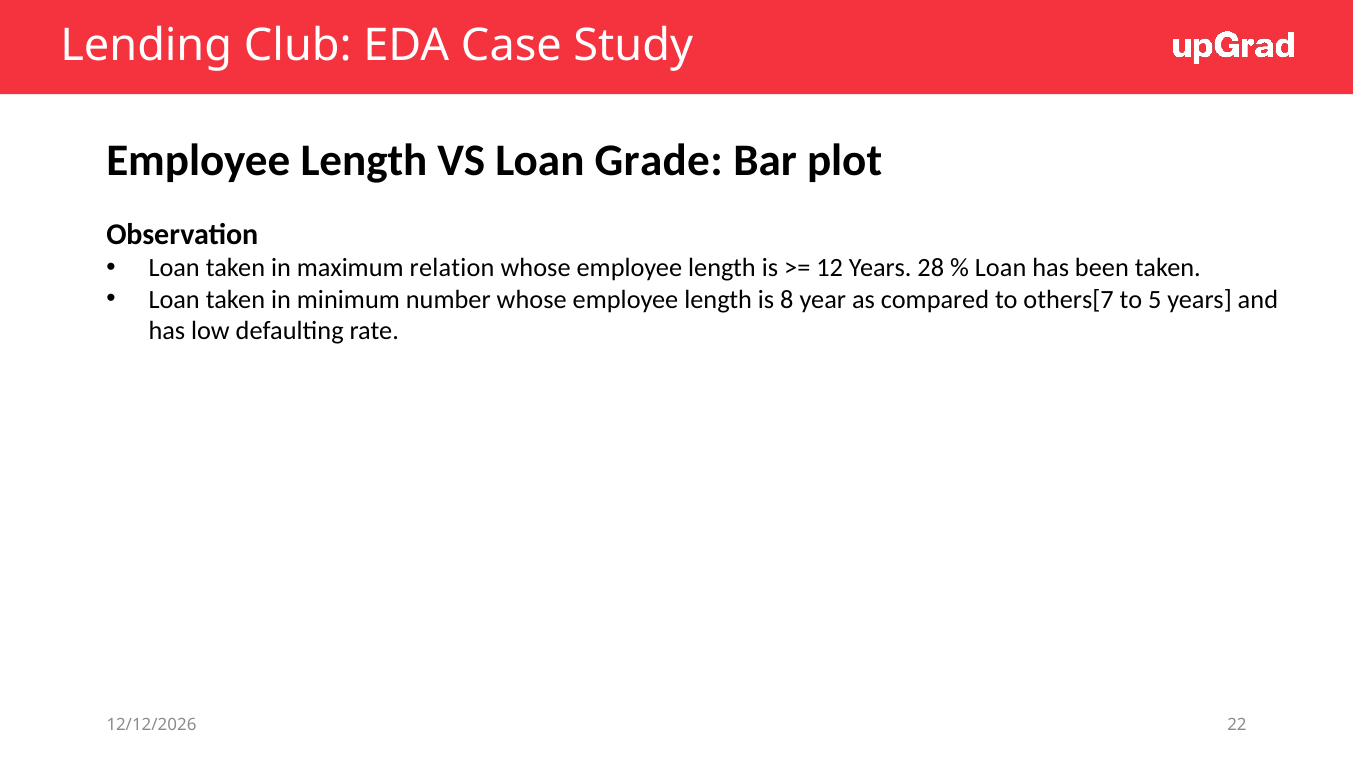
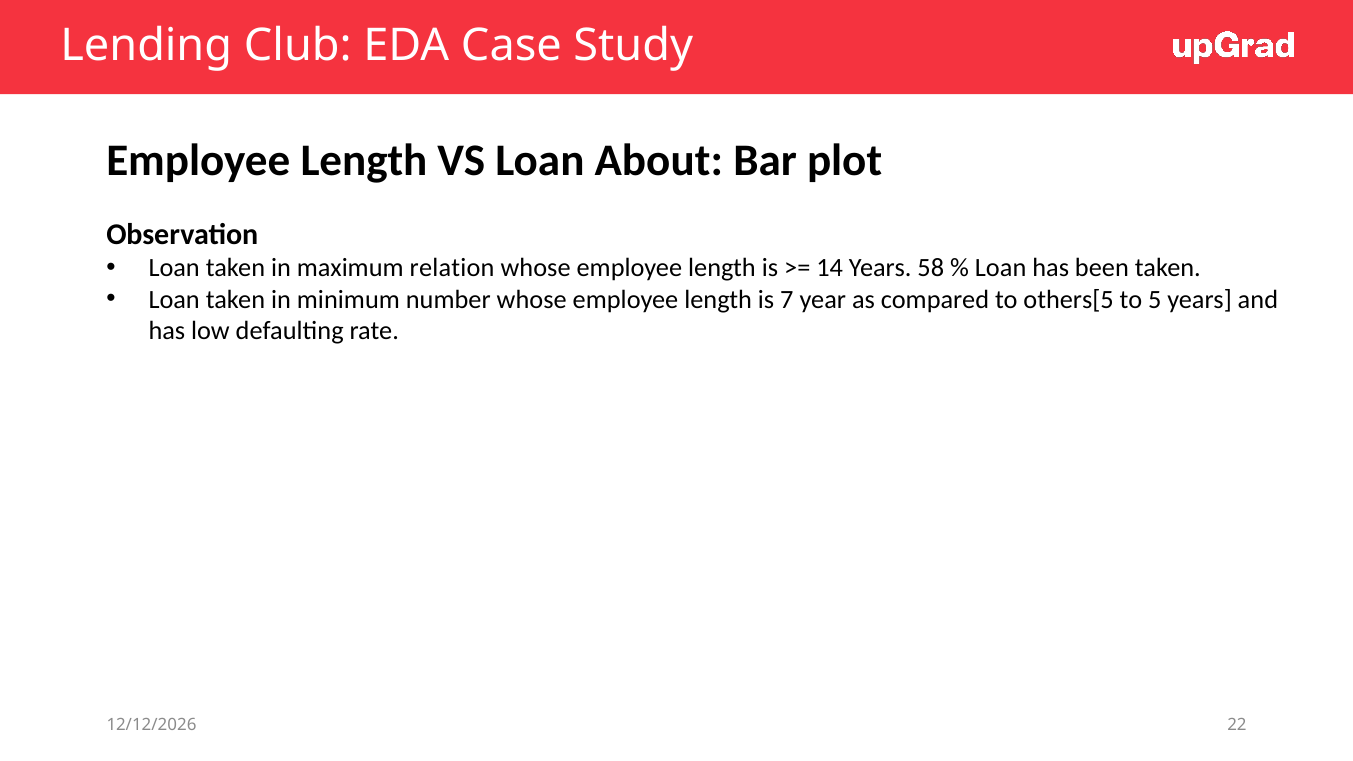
Grade: Grade -> About (659, 161)
12: 12 -> 14 (830, 268)
28: 28 -> 58 (931, 268)
8: 8 -> 7 (787, 299)
others[7: others[7 -> others[5 (1069, 299)
